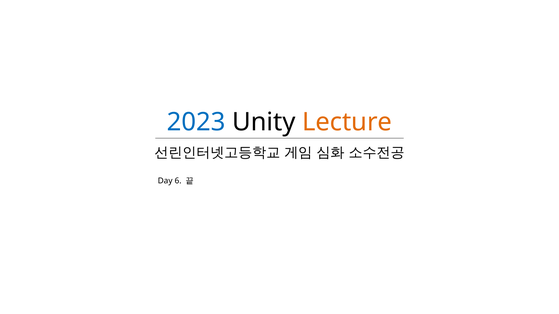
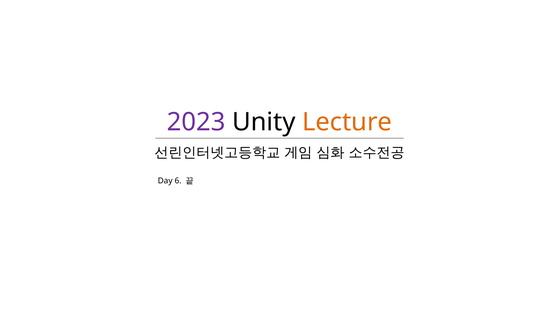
2023 colour: blue -> purple (196, 122)
